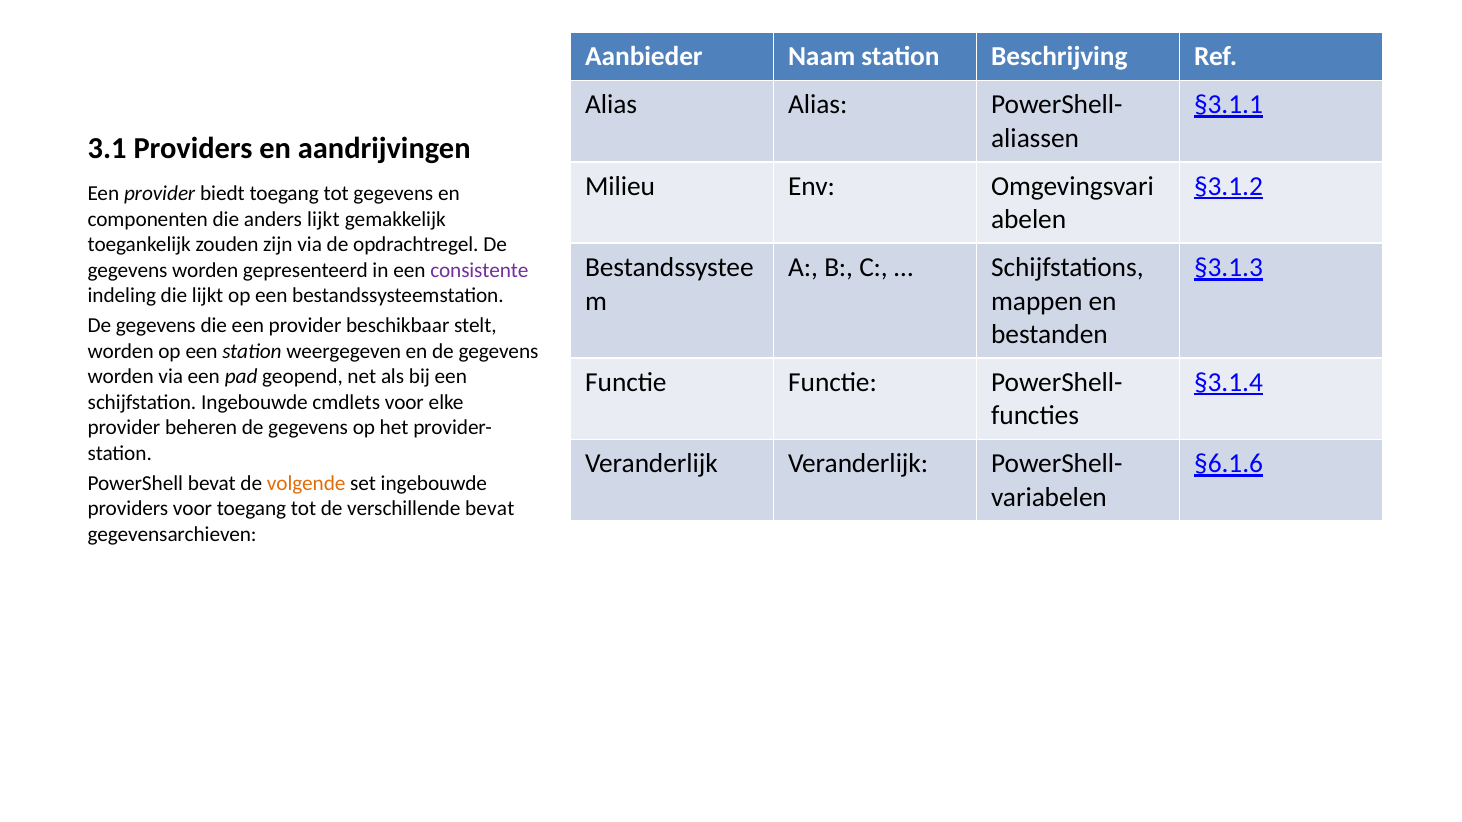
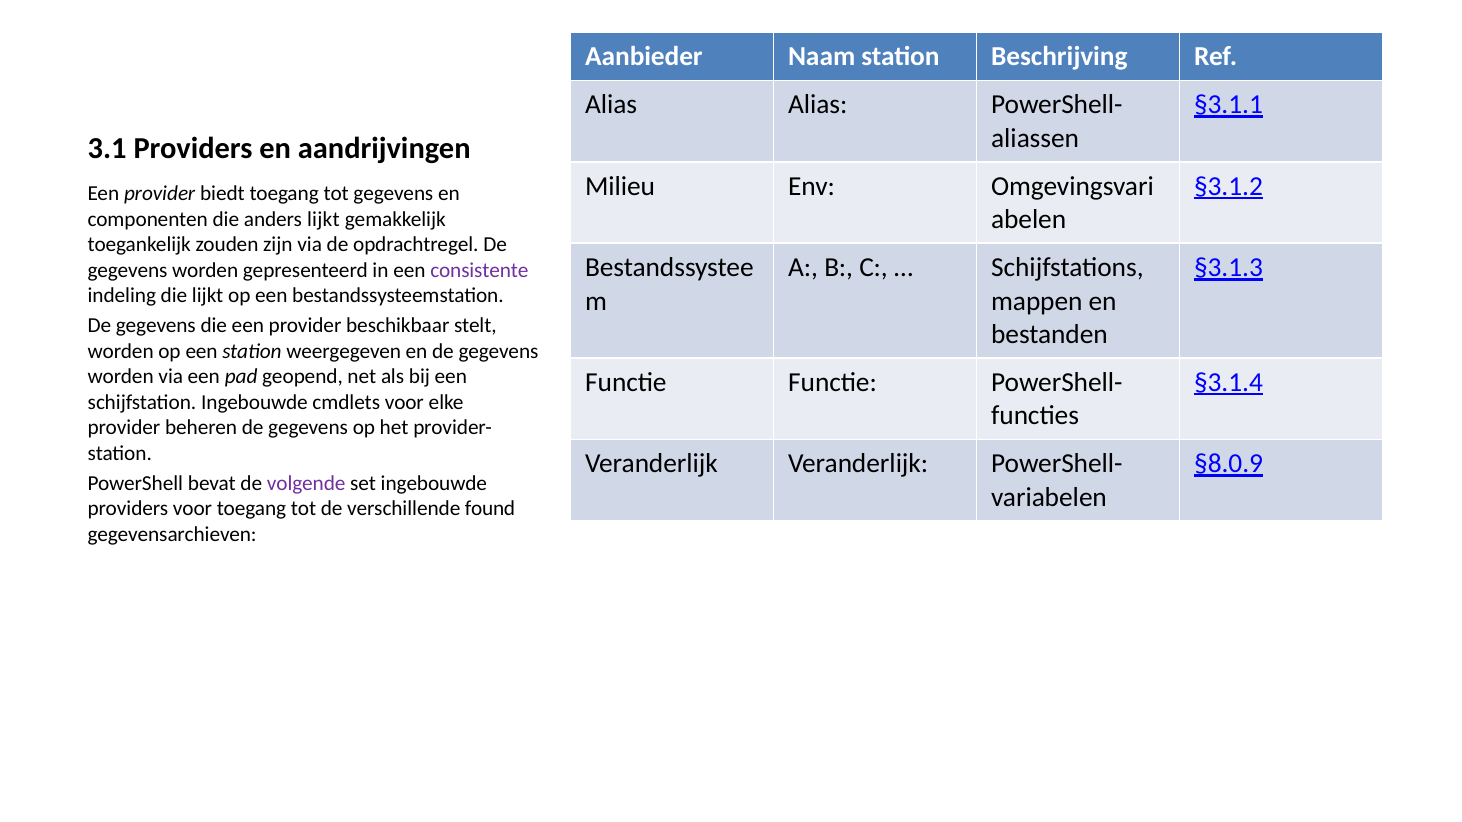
§6.1.6: §6.1.6 -> §8.0.9 (1229, 464)
volgende colour: orange -> purple (306, 483)
verschillende bevat: bevat -> found (490, 509)
